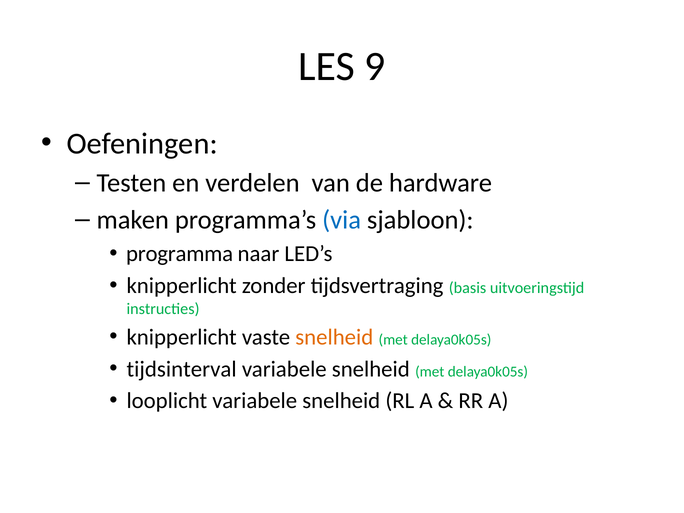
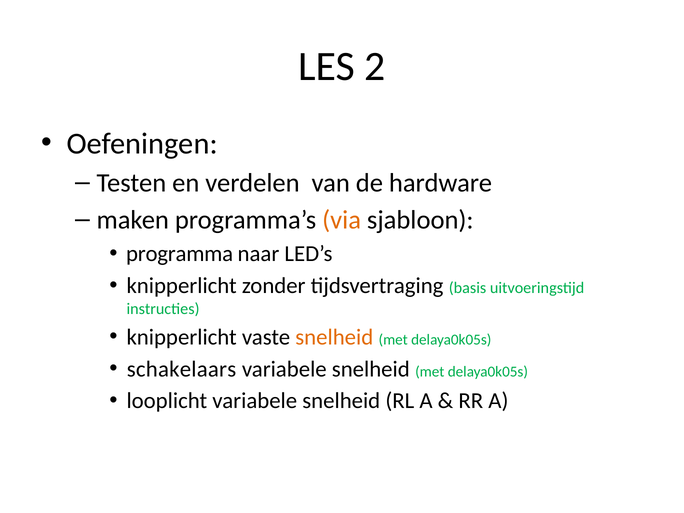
9: 9 -> 2 (375, 66)
via colour: blue -> orange (342, 220)
tijdsinterval: tijdsinterval -> schakelaars (181, 369)
